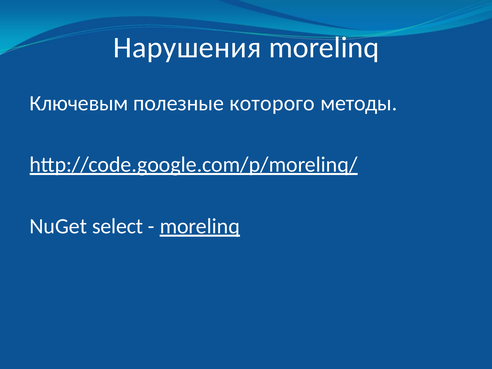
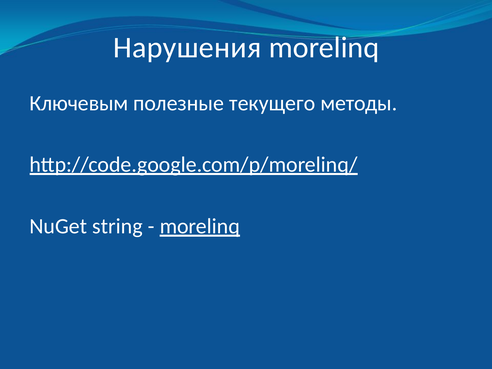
которого: которого -> текущего (272, 103)
select: select -> string (117, 226)
